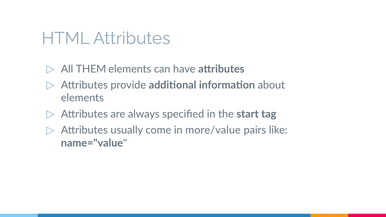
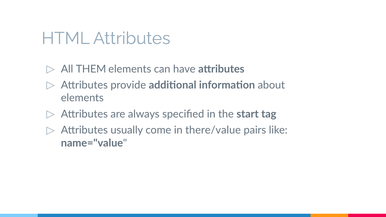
more/value: more/value -> there/value (213, 130)
